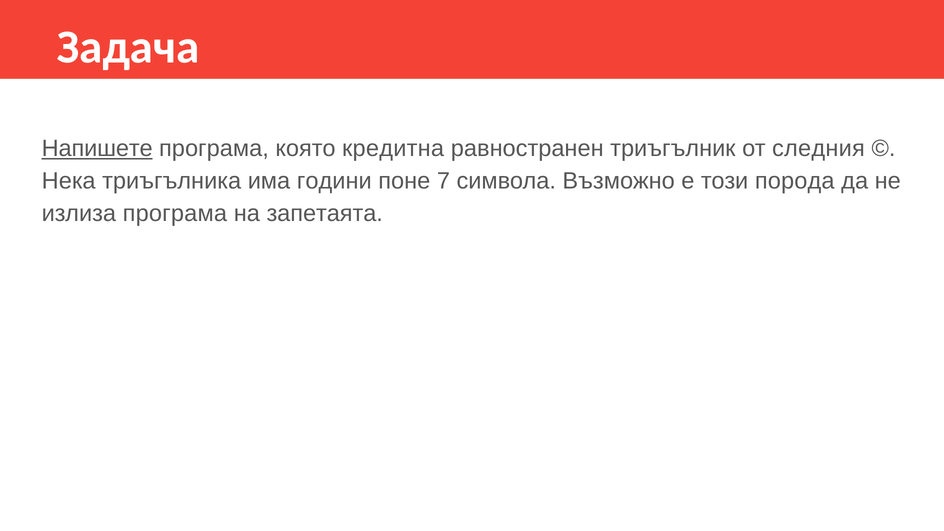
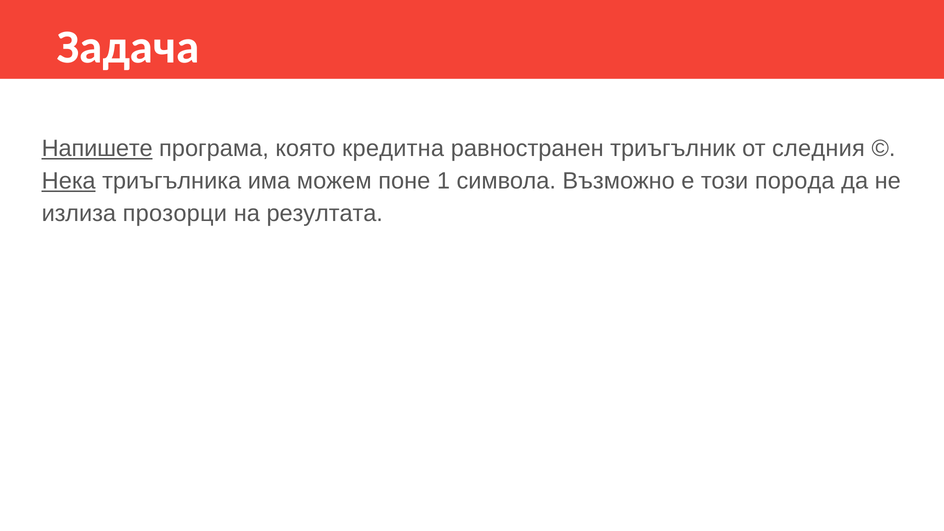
Нека underline: none -> present (69, 181)
години: години -> можем (334, 181)
7: 7 -> 1 (443, 181)
излиза програма: програма -> прозорци (175, 214)
запетаята: запетаята -> резултата (325, 214)
